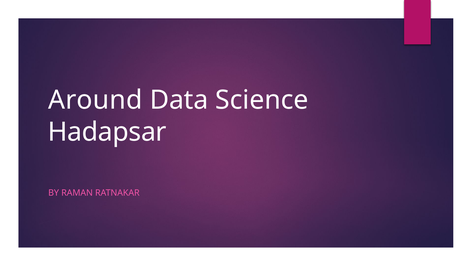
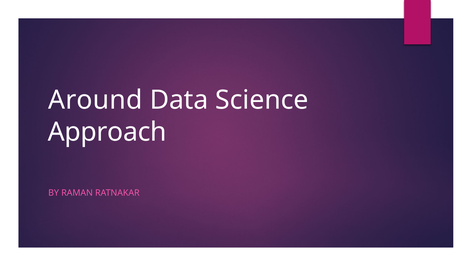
Hadapsar: Hadapsar -> Approach (107, 132)
